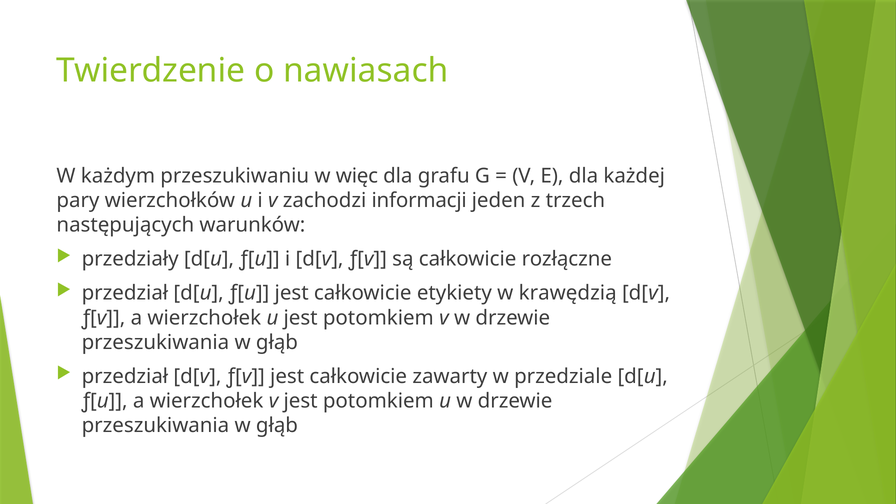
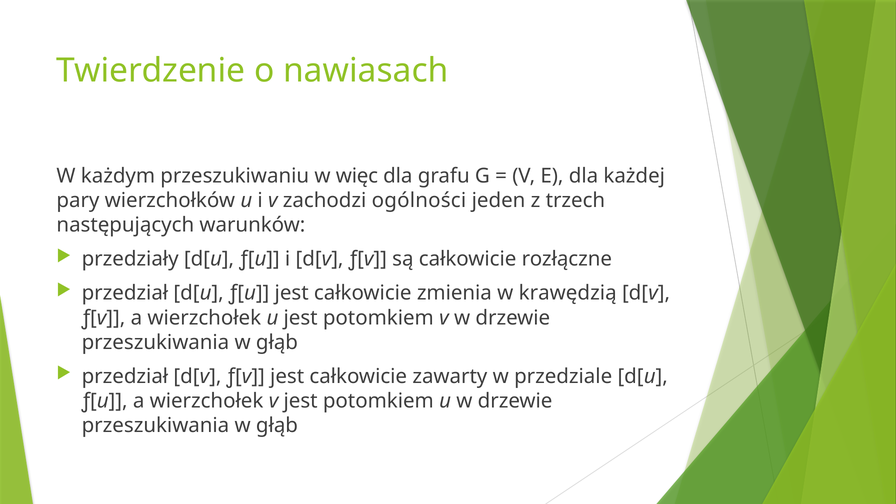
informacji: informacji -> ogólności (419, 201)
etykiety: etykiety -> zmienia (454, 293)
